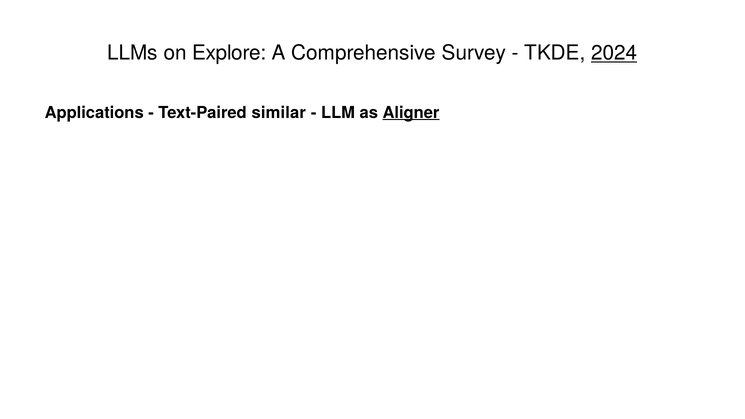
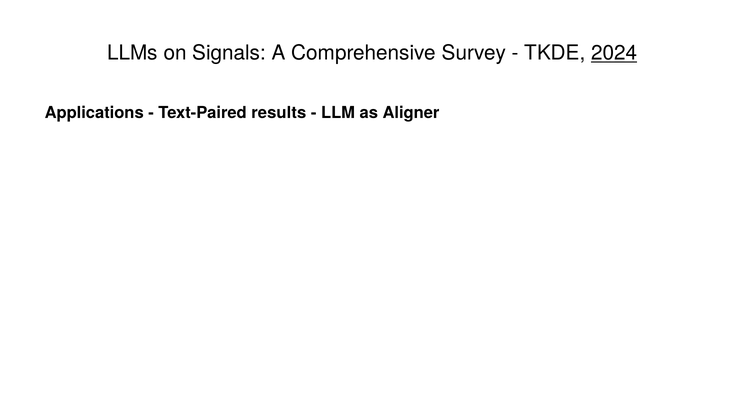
Explore: Explore -> Signals (229, 53)
similar: similar -> results (279, 113)
Aligner underline: present -> none (411, 113)
